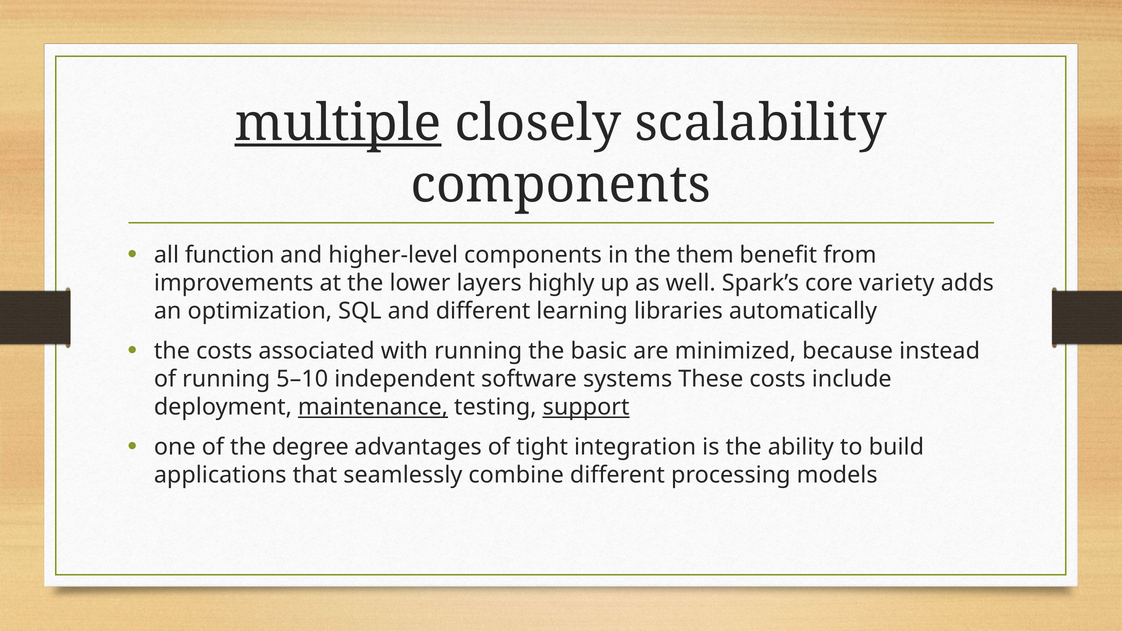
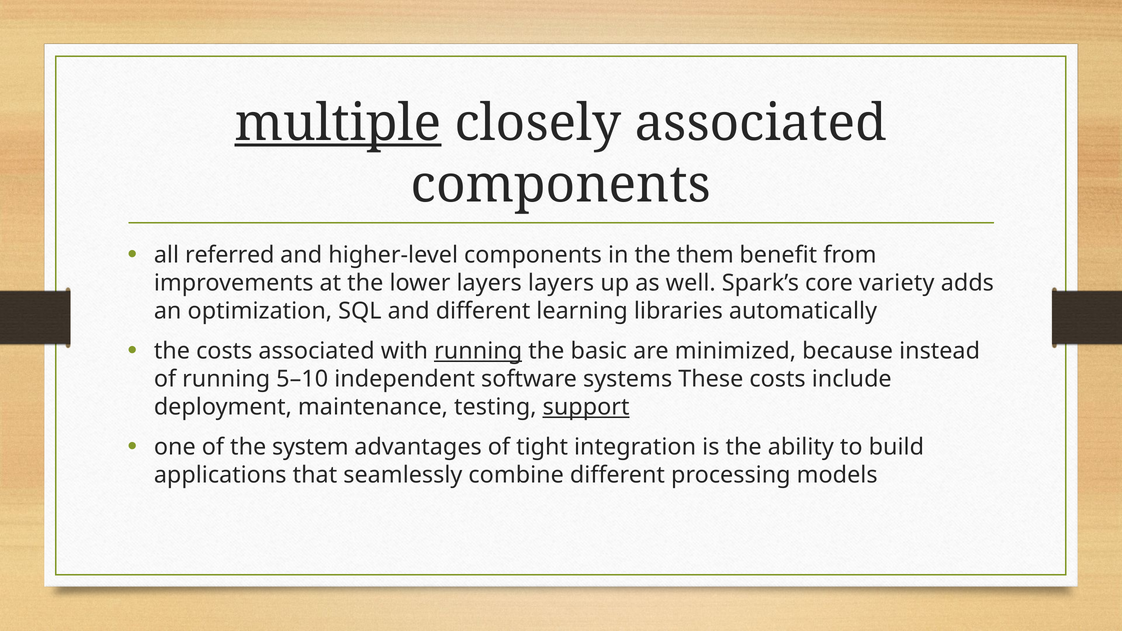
closely scalability: scalability -> associated (761, 123)
function: function -> referred (230, 255)
layers highly: highly -> layers (561, 283)
running underline: none -> present (478, 351)
maintenance underline: present -> none (373, 407)
degree: degree -> system (310, 447)
